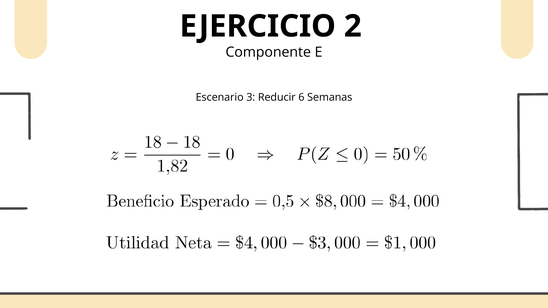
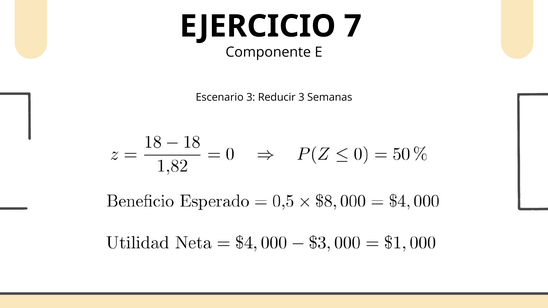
2: 2 -> 7 (353, 26)
Reducir 6: 6 -> 3 (301, 97)
